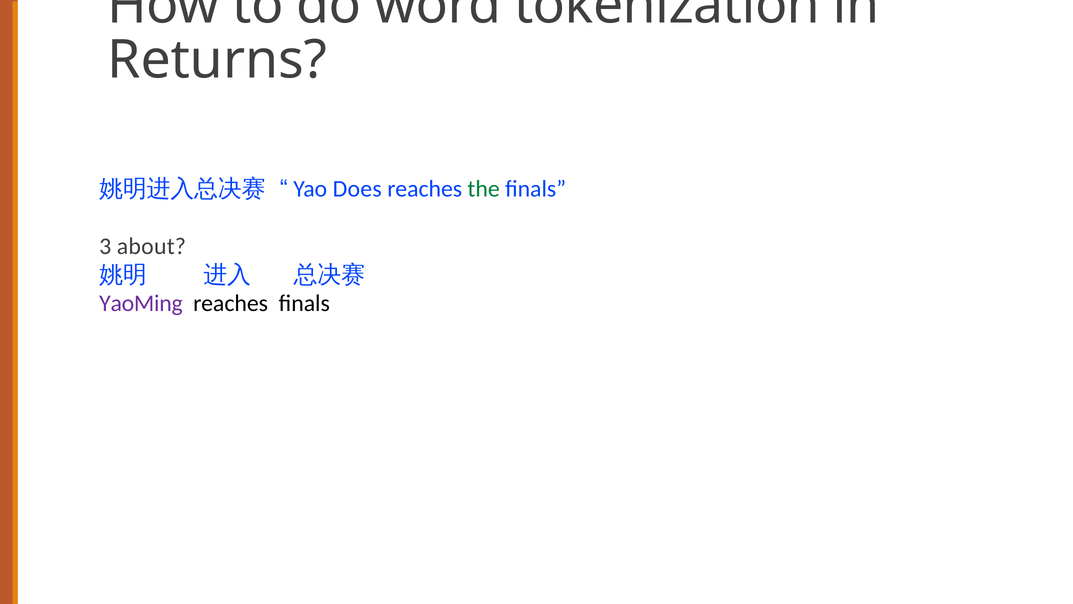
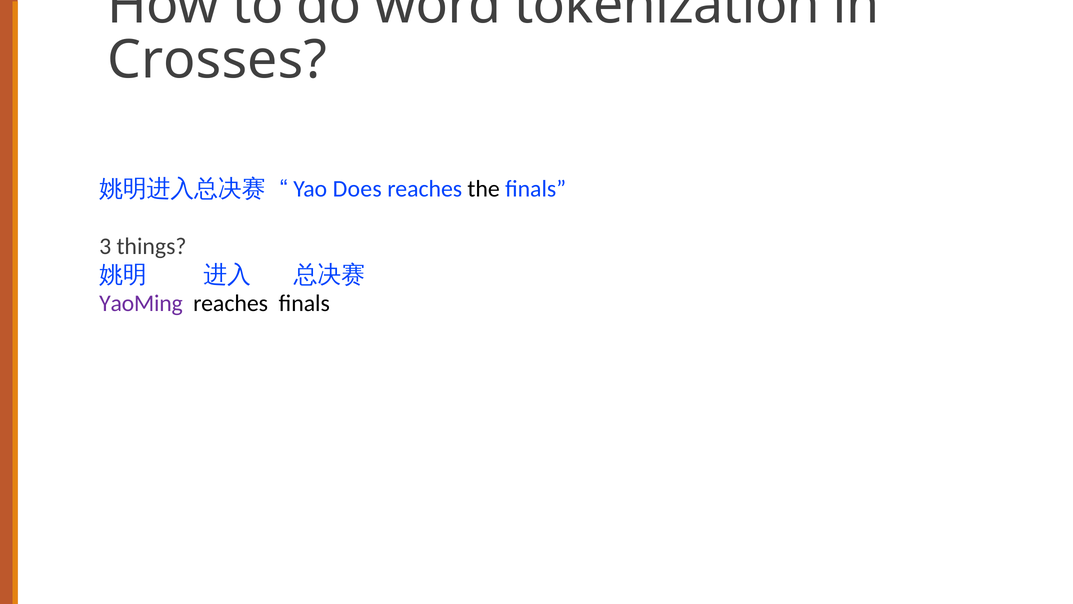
Returns: Returns -> Crosses (217, 60)
the colour: green -> black (484, 189)
about: about -> things (152, 246)
